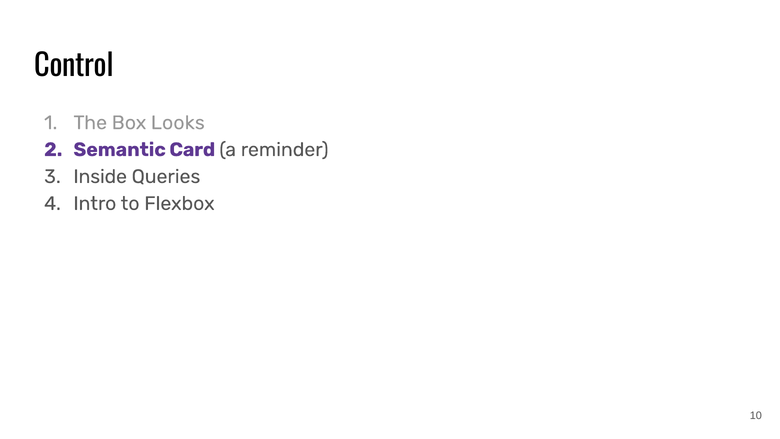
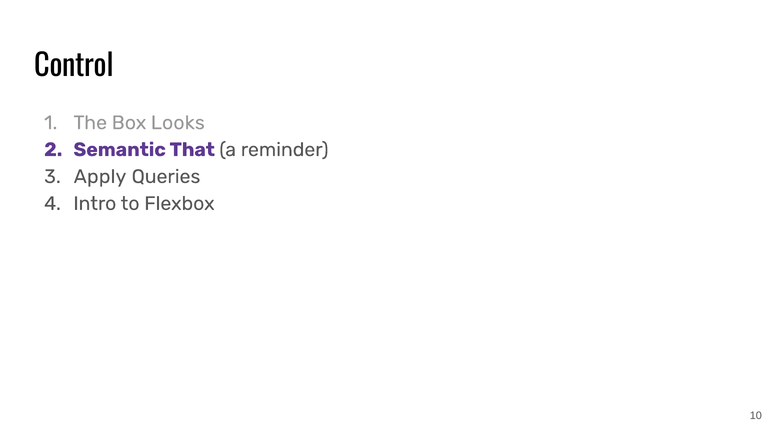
Card: Card -> That (192, 150)
Inside: Inside -> Apply (100, 176)
